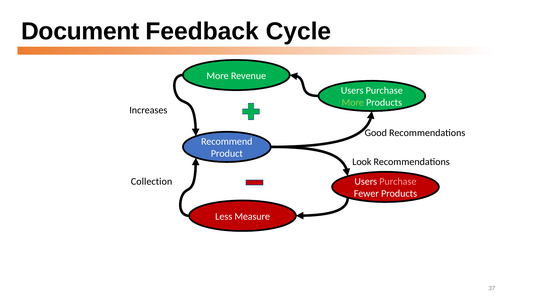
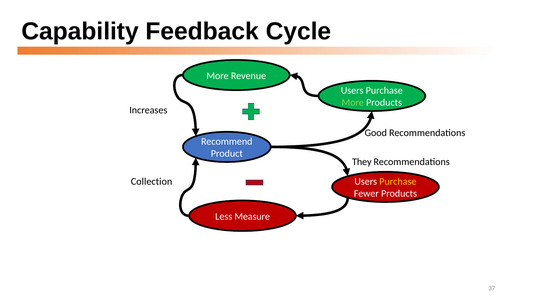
Document: Document -> Capability (80, 31)
Look: Look -> They (362, 161)
Purchase colour: pink -> yellow (398, 181)
